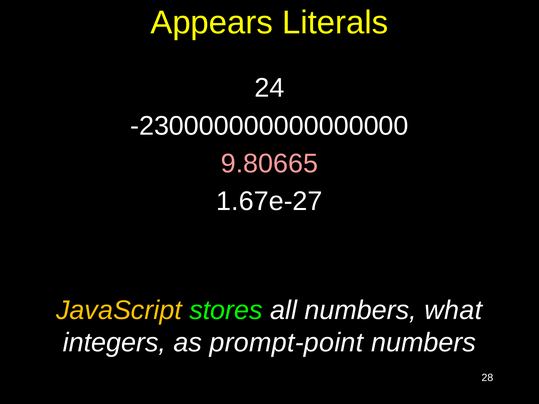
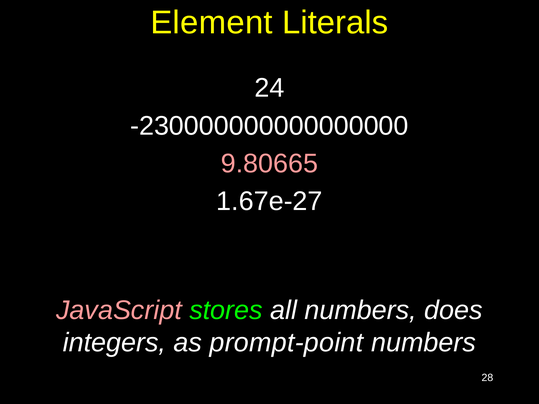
Appears: Appears -> Element (212, 23)
JavaScript colour: yellow -> pink (119, 310)
what: what -> does (453, 310)
